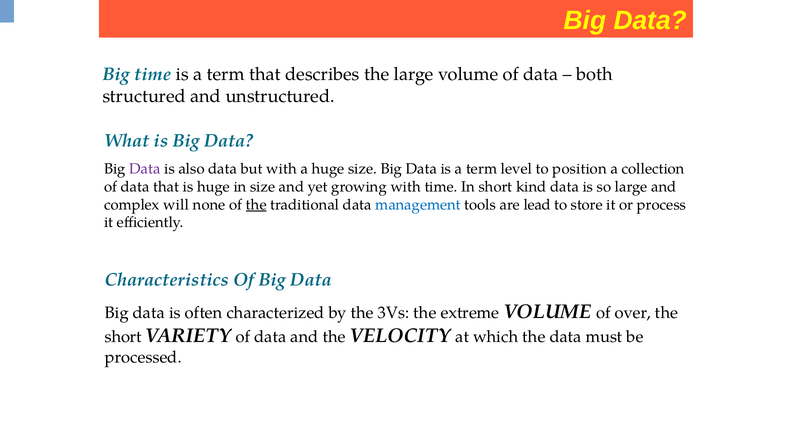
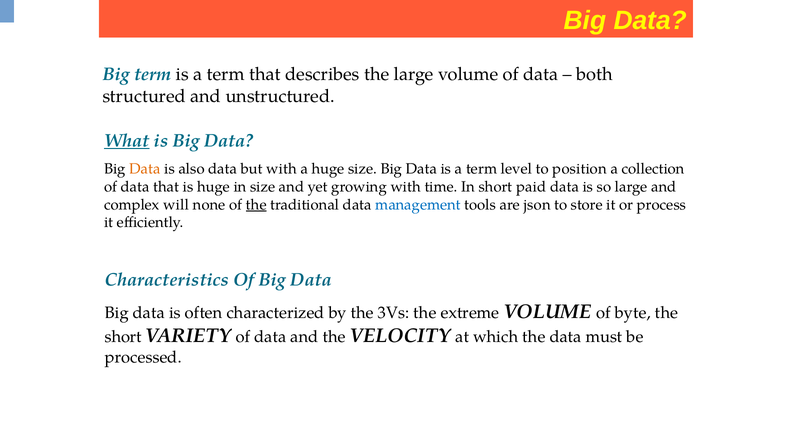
Big time: time -> term (153, 74)
What underline: none -> present (127, 140)
Data colour: purple -> orange (145, 169)
kind: kind -> paid (531, 187)
lead: lead -> json (537, 205)
over: over -> byte (633, 312)
